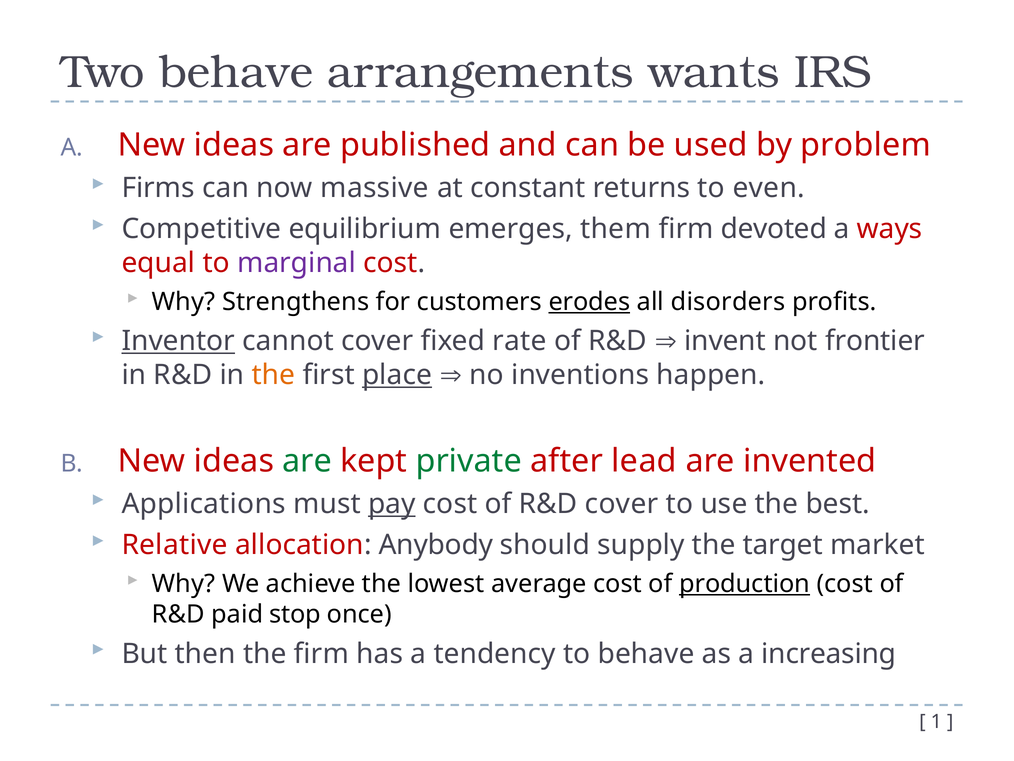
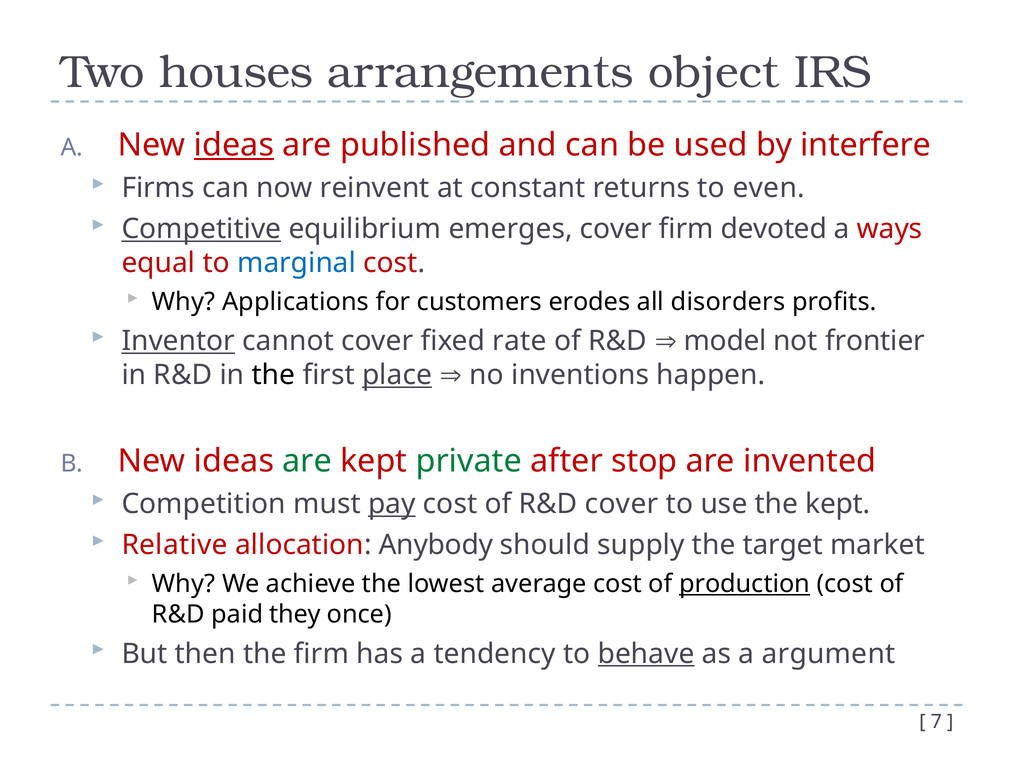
Two behave: behave -> houses (236, 72)
wants: wants -> object (714, 72)
ideas underline: none -> present (234, 145)
problem: problem -> interfere (866, 145)
massive: massive -> reinvent (375, 188)
Competitive underline: none -> present (201, 229)
emerges them: them -> cover (616, 229)
marginal colour: purple -> blue (297, 263)
Strengthens: Strengthens -> Applications (296, 302)
erodes underline: present -> none (589, 302)
invent: invent -> model (725, 341)
the colour: orange -> black (273, 375)
lead: lead -> stop (644, 461)
Applications: Applications -> Competition (204, 504)
the best: best -> kept (838, 504)
stop: stop -> they (295, 614)
behave underline: none -> present (646, 653)
increasing: increasing -> argument (828, 653)
1: 1 -> 7 (936, 721)
